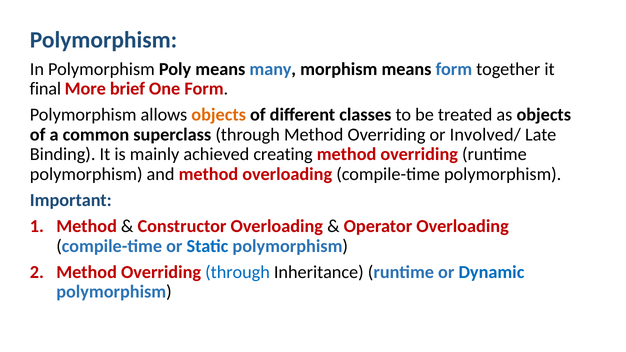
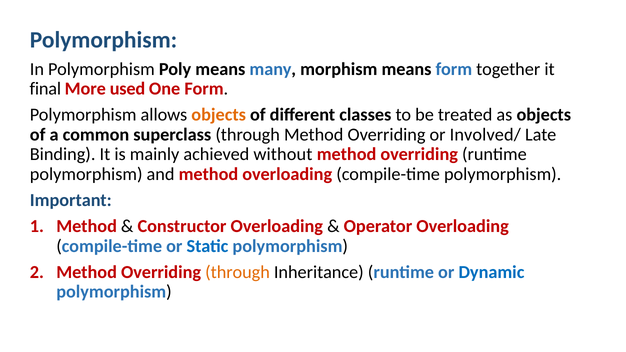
brief: brief -> used (127, 89)
creating: creating -> without (283, 154)
through colour: blue -> orange (238, 272)
